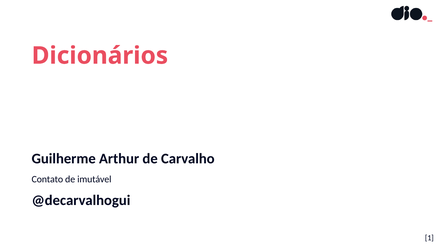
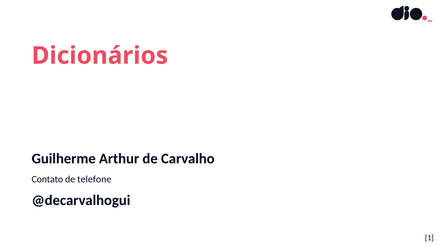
imutável: imutável -> telefone (94, 180)
